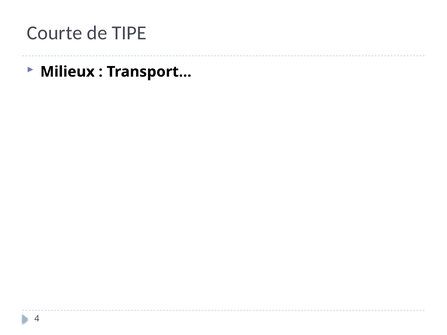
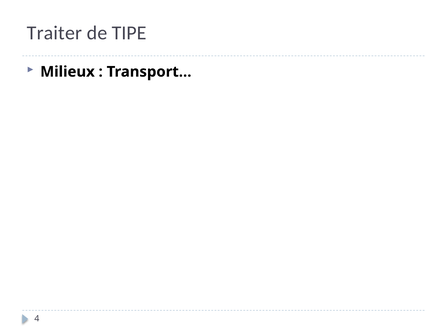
Courte: Courte -> Traiter (55, 33)
